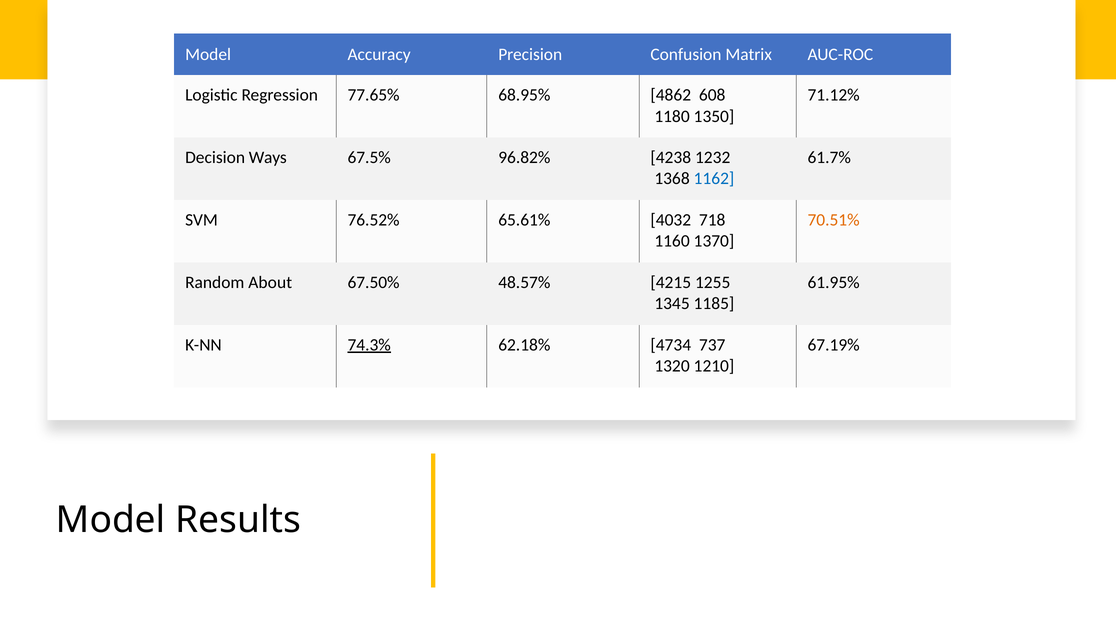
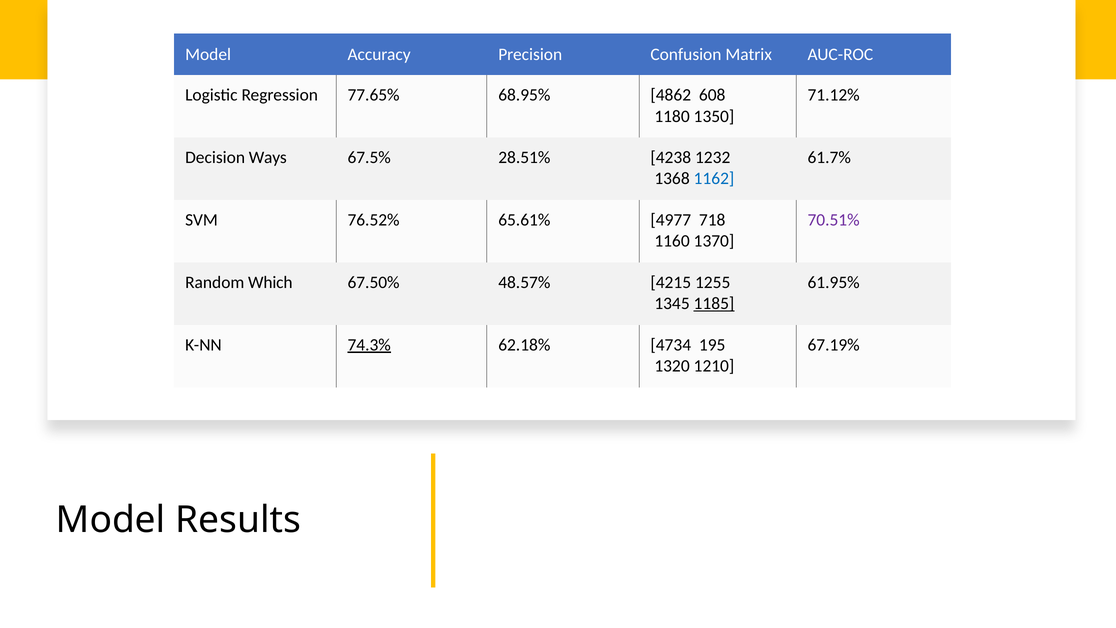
96.82%: 96.82% -> 28.51% (524, 157)
4032: 4032 -> 4977 (671, 220)
70.51% colour: orange -> purple (834, 220)
About: About -> Which (270, 282)
1185 underline: none -> present (714, 304)
737: 737 -> 195 (712, 345)
